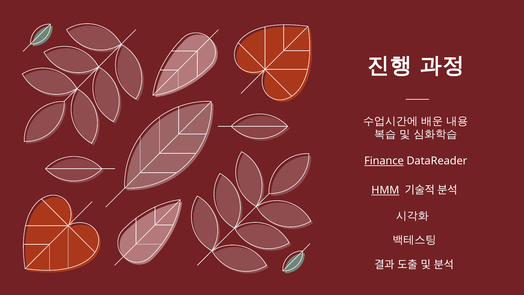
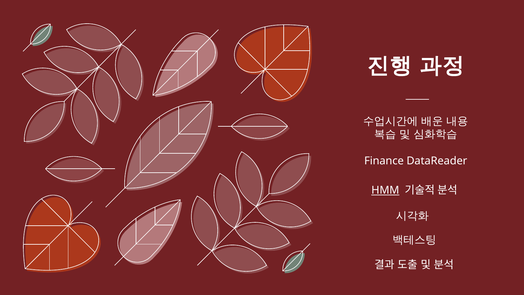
Finance underline: present -> none (384, 161)
